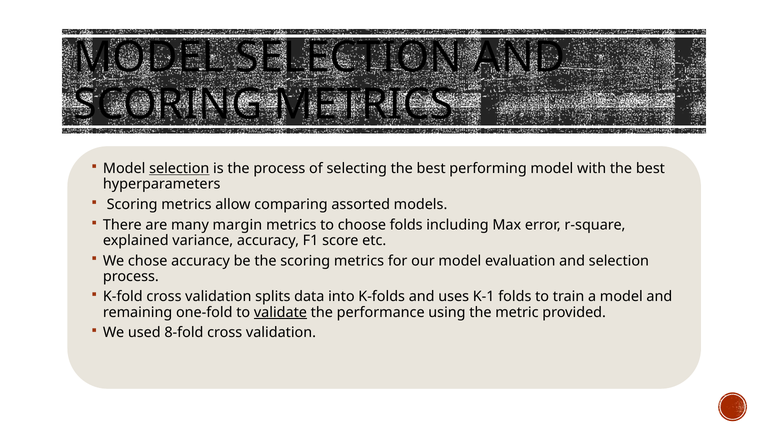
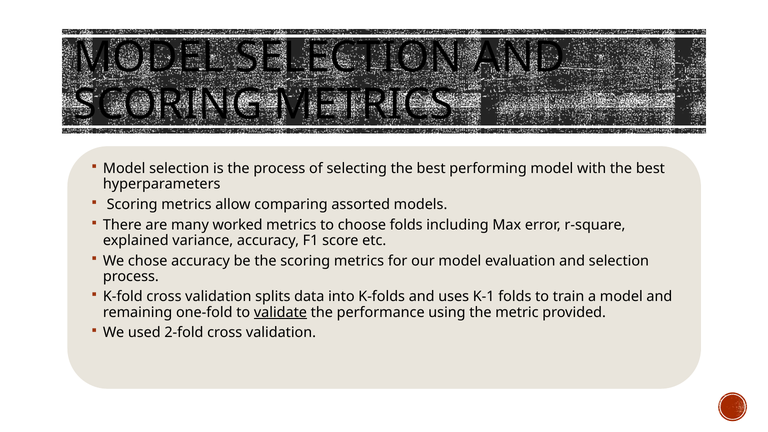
selection underline: present -> none (179, 169)
margin: margin -> worked (238, 225)
8-fold: 8-fold -> 2-fold (184, 333)
